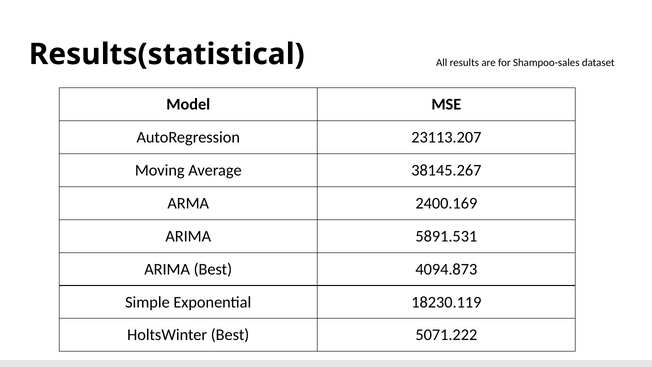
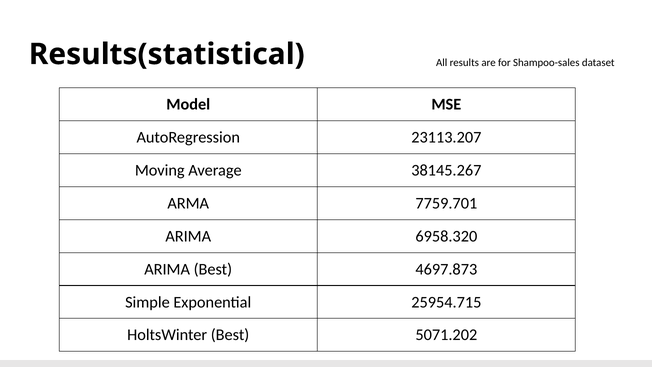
2400.169: 2400.169 -> 7759.701 (446, 203)
5891.531: 5891.531 -> 6958.320 (446, 236)
4094.873: 4094.873 -> 4697.873 (446, 269)
18230.119: 18230.119 -> 25954.715 (446, 302)
5071.222: 5071.222 -> 5071.202 (446, 335)
